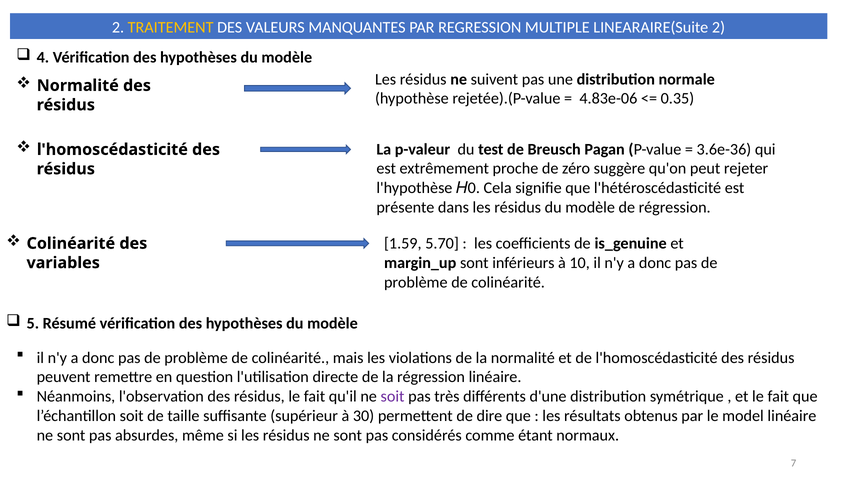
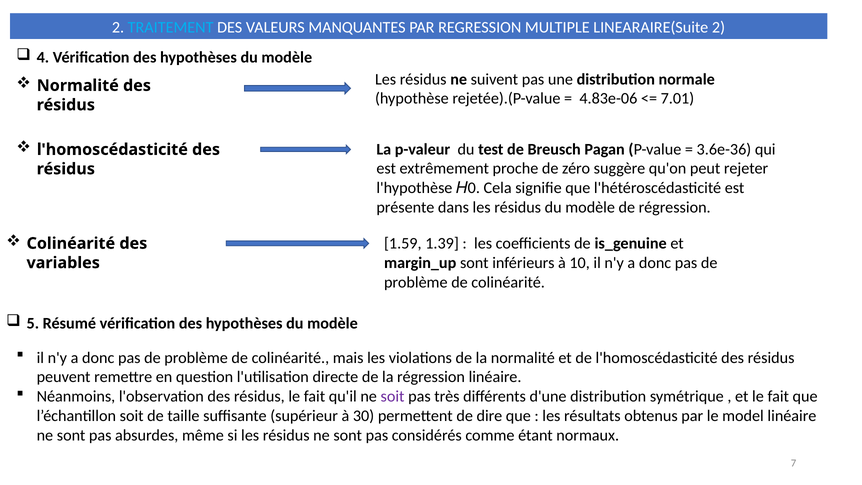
TRAITEMENT colour: yellow -> light blue (171, 27)
0.35: 0.35 -> 7.01 (677, 99)
5.70: 5.70 -> 1.39 (442, 243)
